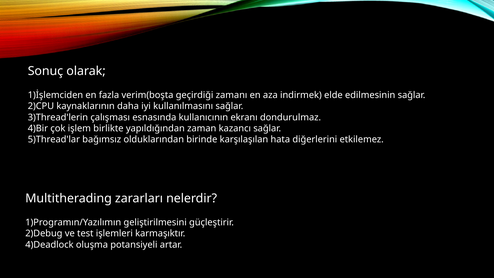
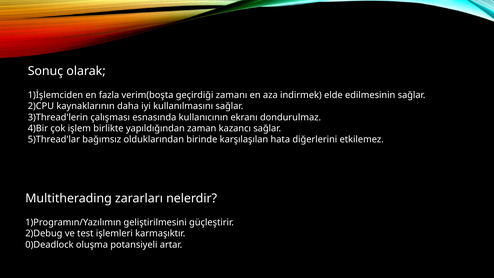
4)Deadlock: 4)Deadlock -> 0)Deadlock (49, 245)
